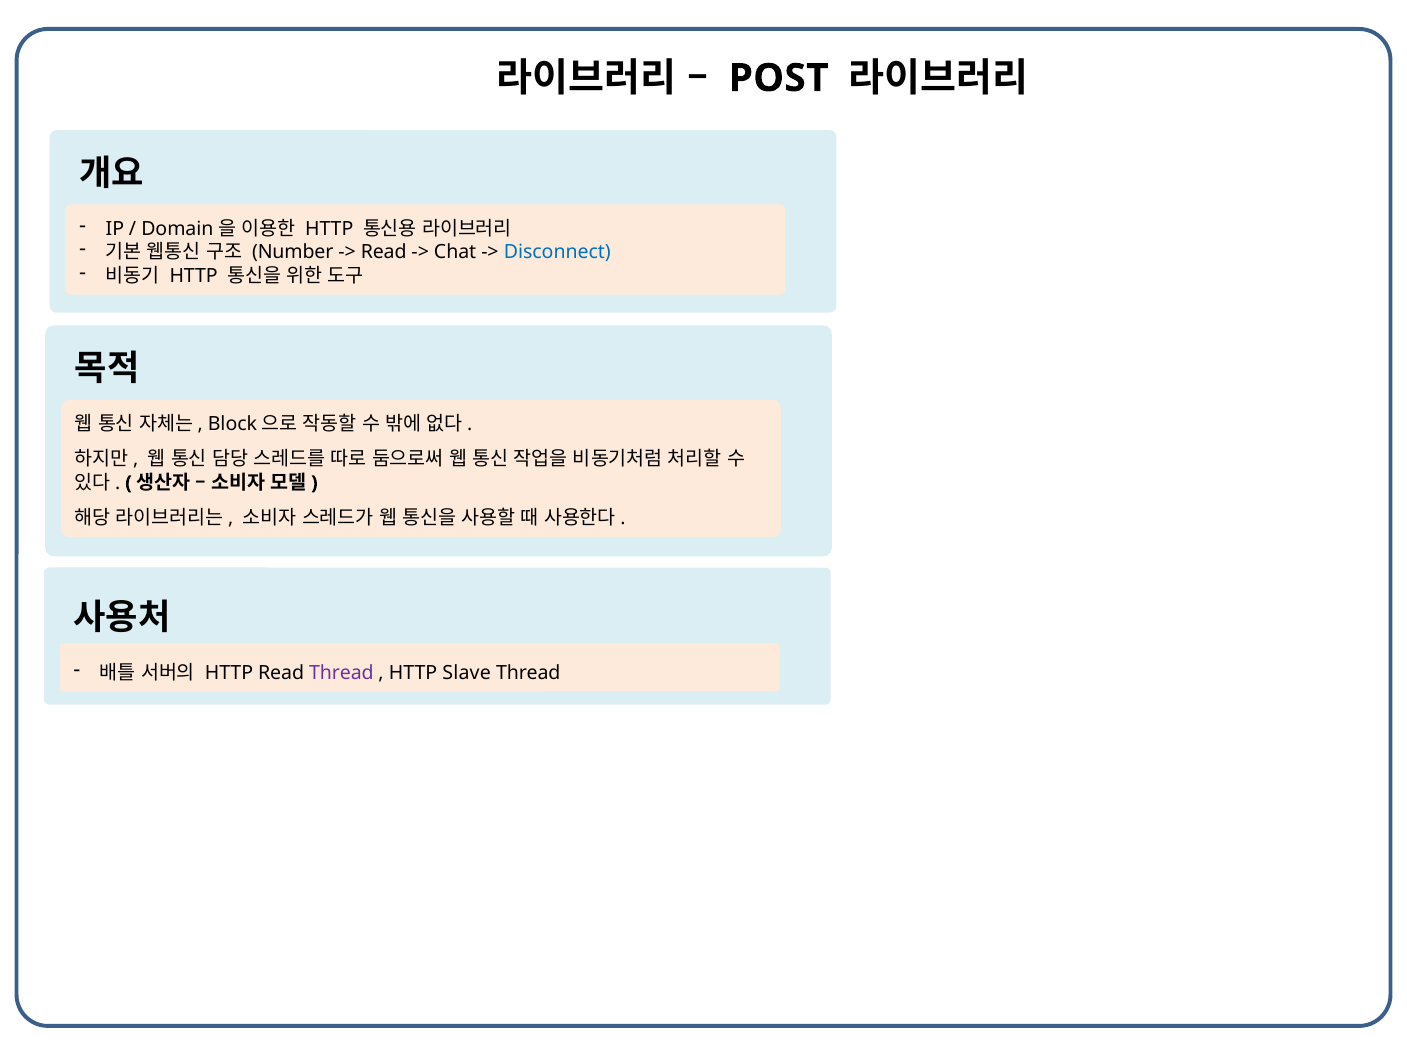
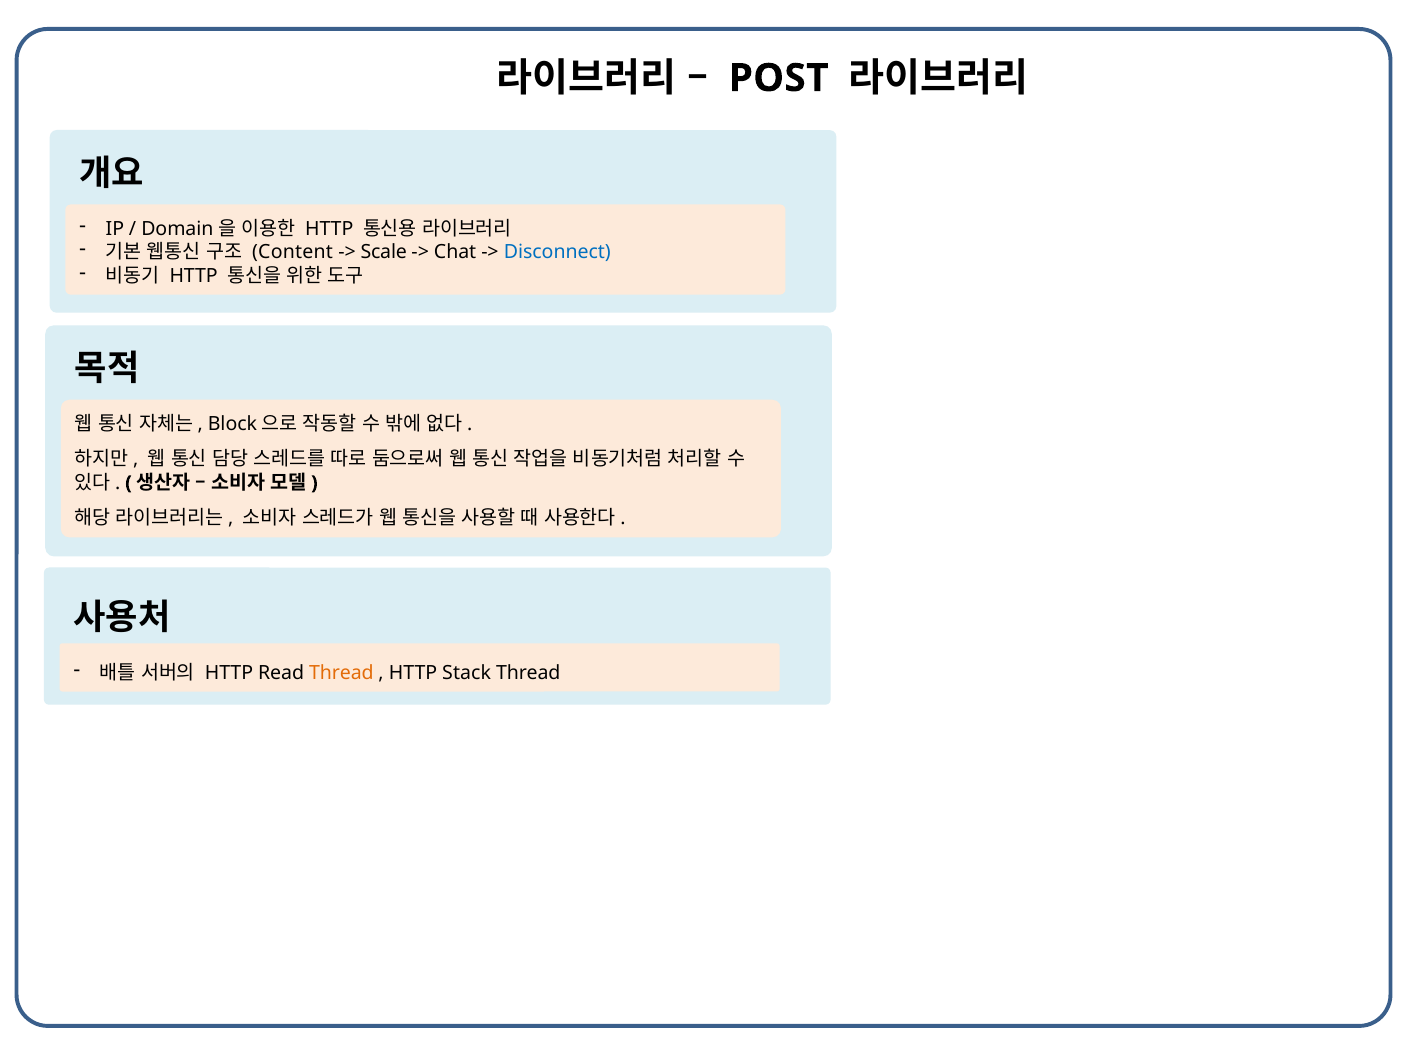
Number: Number -> Content (293, 253)
Read: Read -> Scale (384, 253)
Thread colour: purple -> orange (341, 673)
Slave: Slave -> Stack (467, 673)
